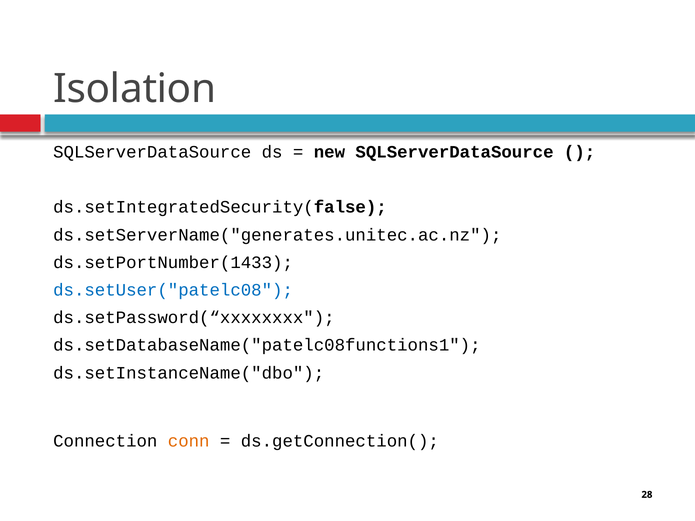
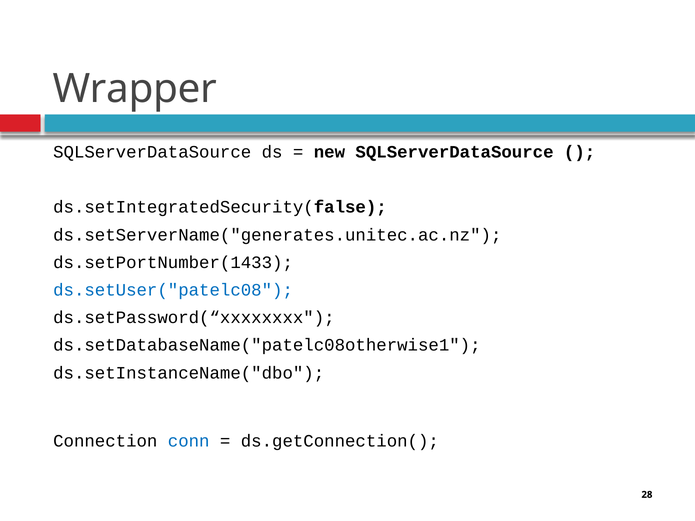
Isolation: Isolation -> Wrapper (135, 89)
ds.setDatabaseName("patelc08functions1: ds.setDatabaseName("patelc08functions1 -> ds.setDatabaseName("patelc08otherwise1 (267, 345)
conn colour: orange -> blue (189, 441)
